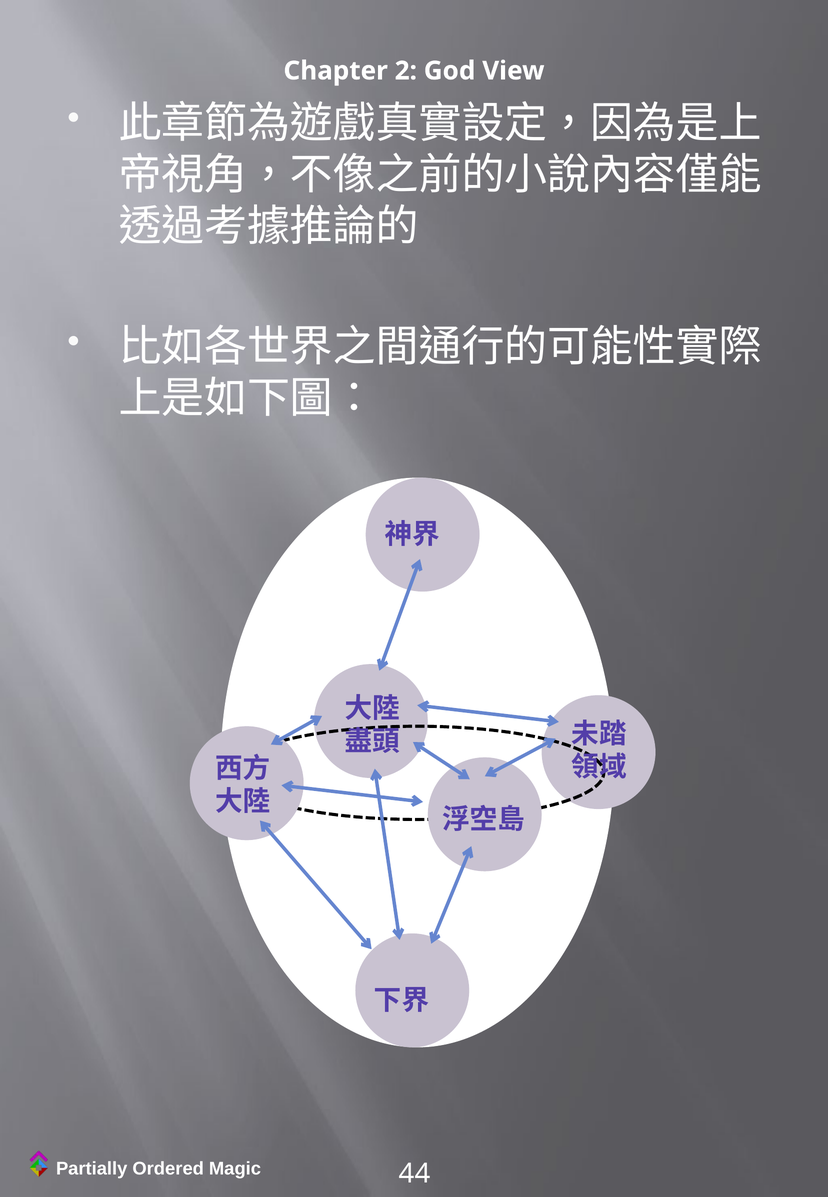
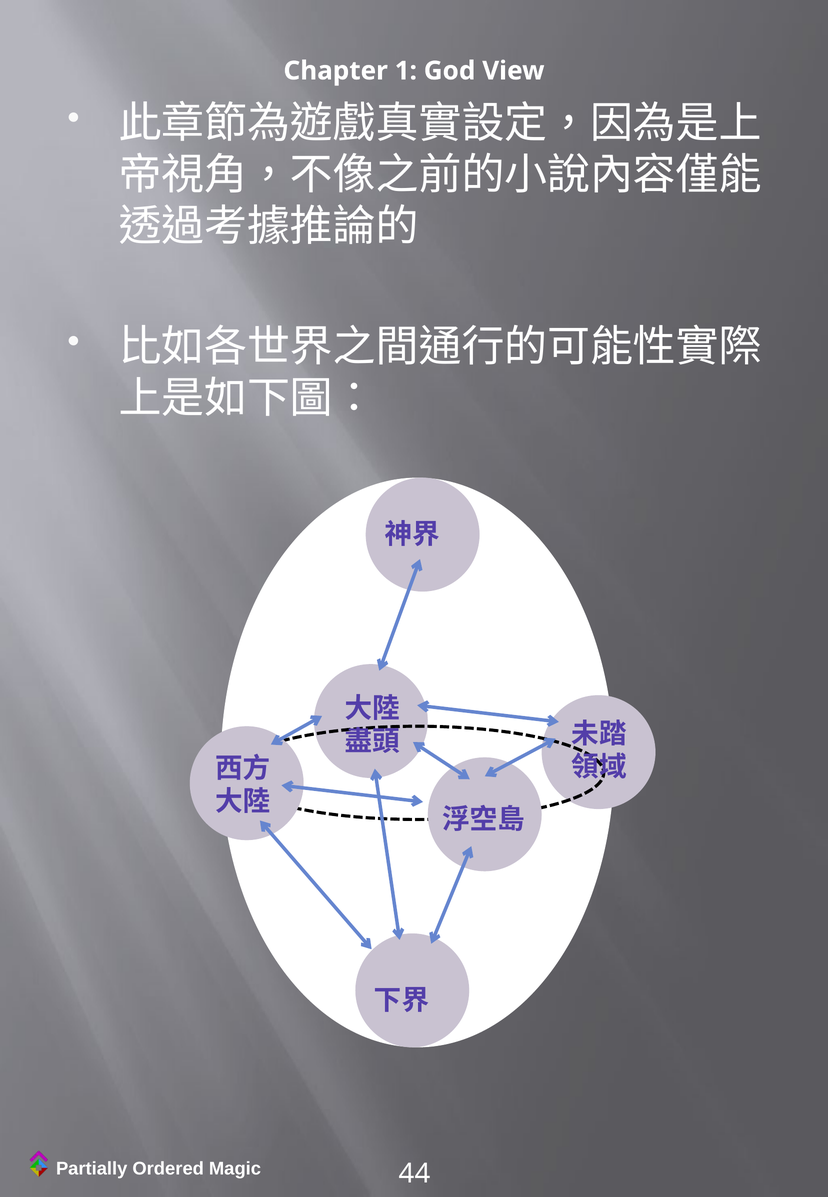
2: 2 -> 1 (406, 71)
